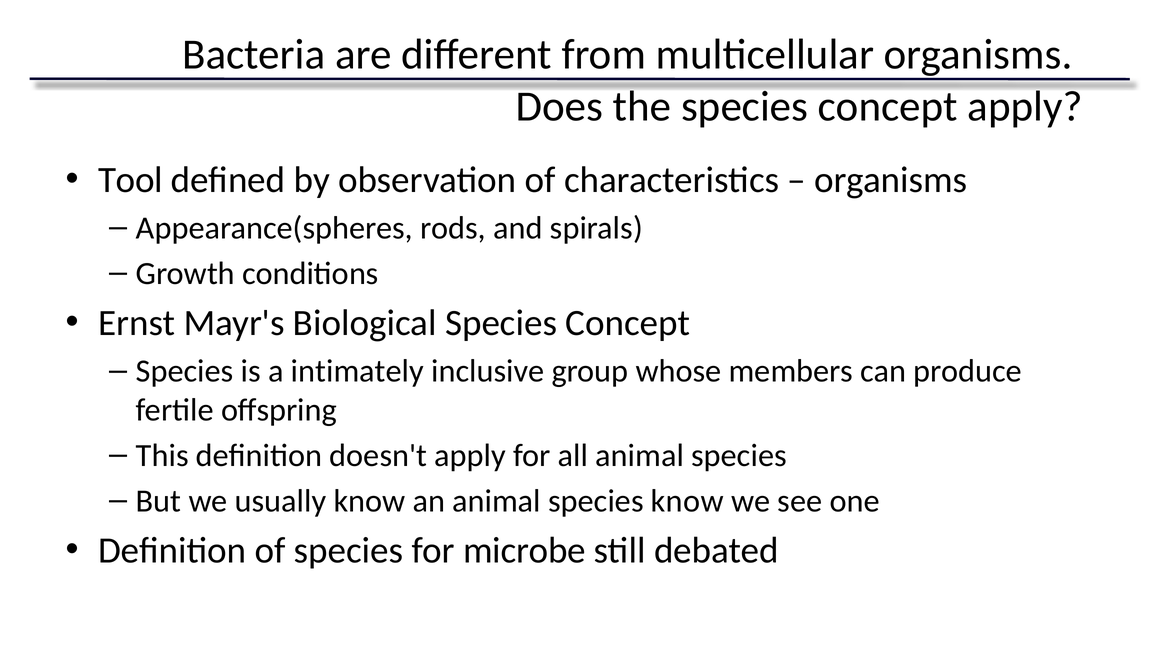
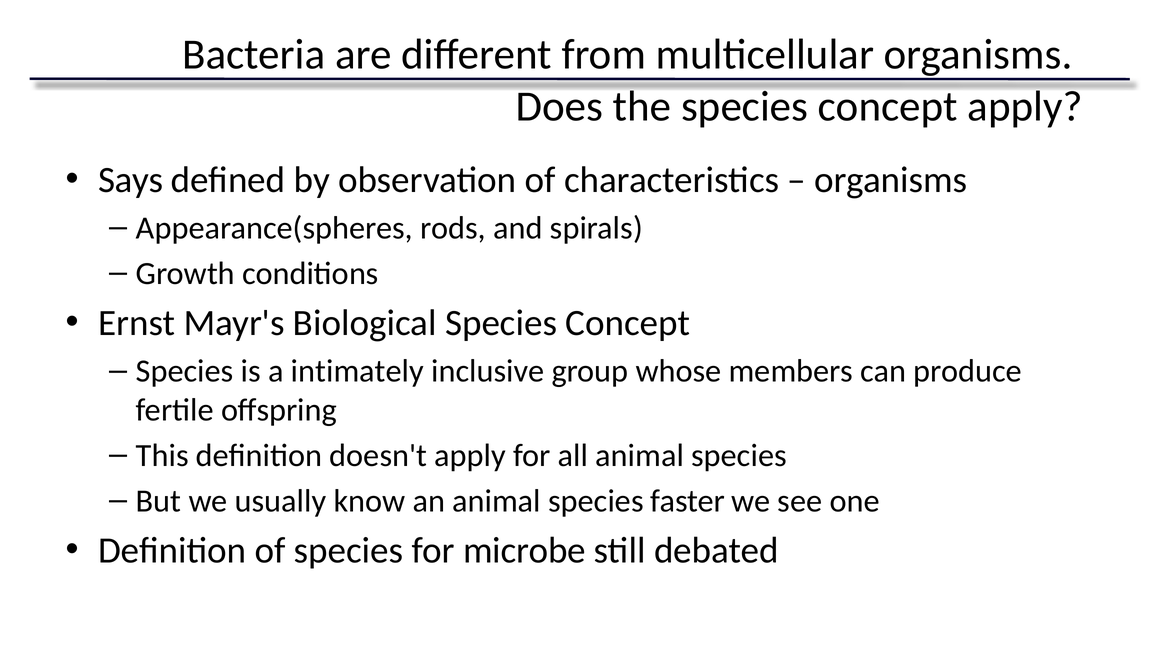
Tool: Tool -> Says (131, 180)
species know: know -> faster (688, 501)
